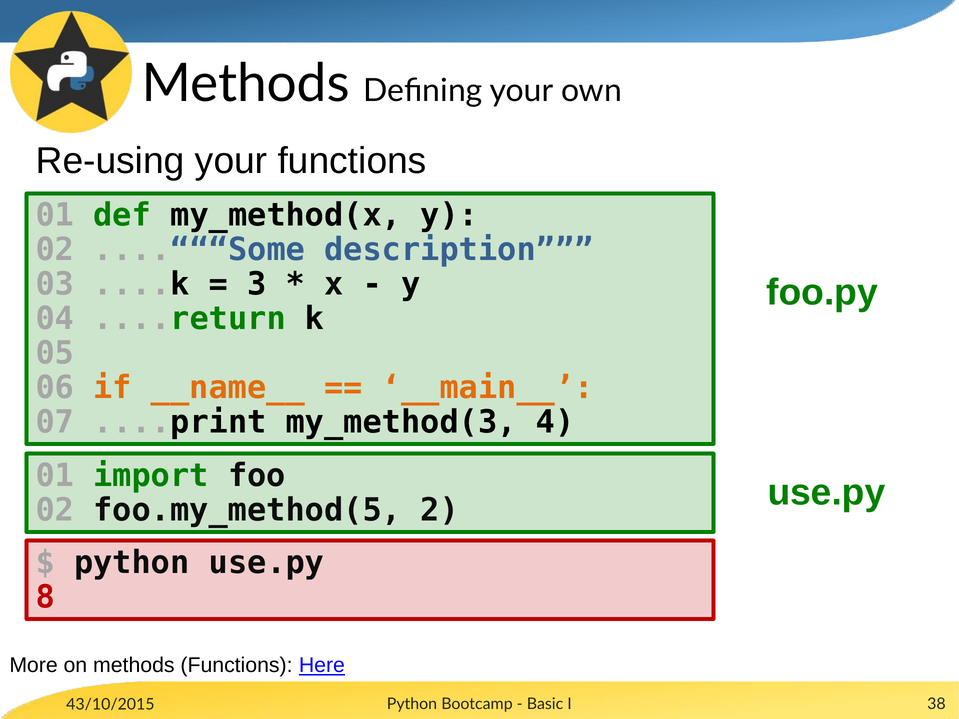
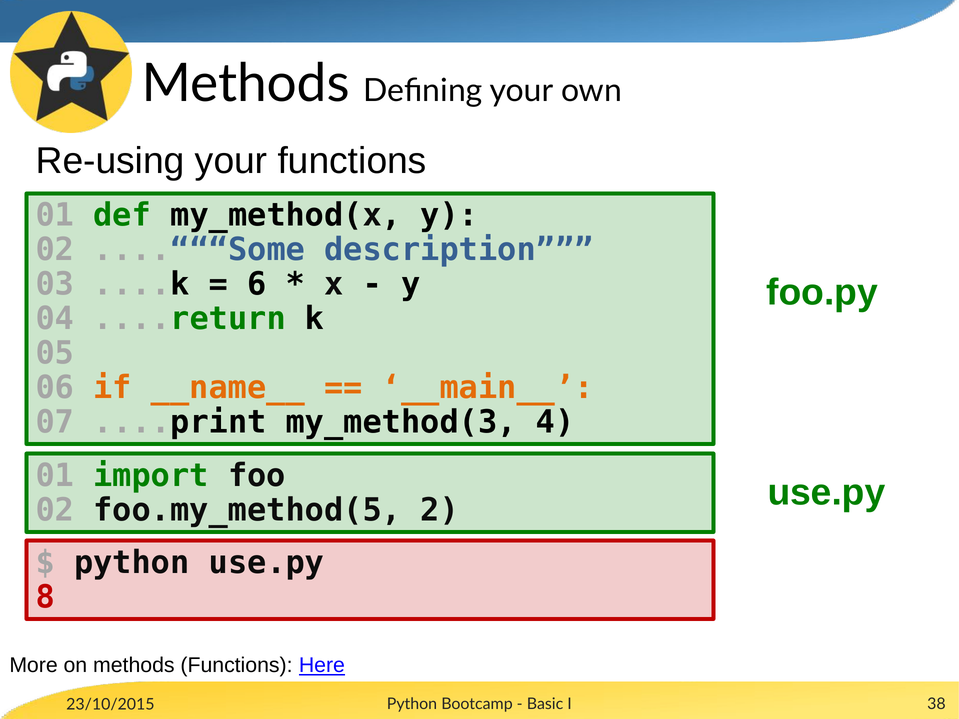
3: 3 -> 6 (257, 284)
43/10/2015: 43/10/2015 -> 23/10/2015 (110, 705)
